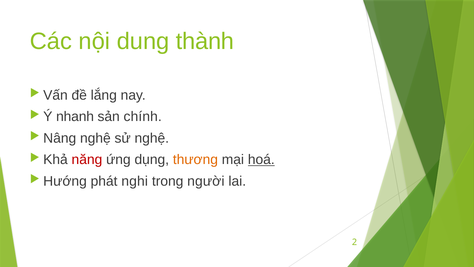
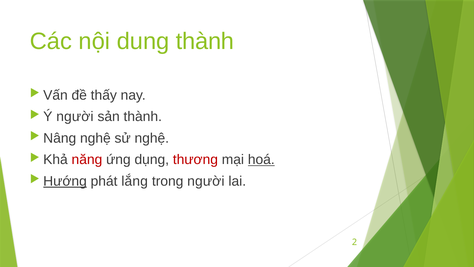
lắng: lắng -> thấy (104, 95)
Ý nhanh: nhanh -> người (75, 117)
sản chính: chính -> thành (143, 117)
thương colour: orange -> red (195, 160)
Hướng underline: none -> present (65, 181)
nghi: nghi -> lắng (135, 181)
